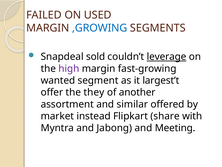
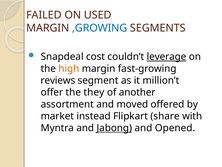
sold: sold -> cost (96, 57)
high colour: purple -> orange (69, 68)
wanted: wanted -> reviews (58, 80)
largest’t: largest’t -> million’t (161, 80)
similar: similar -> moved (132, 104)
Jabong underline: none -> present (114, 128)
Meeting: Meeting -> Opened (175, 128)
